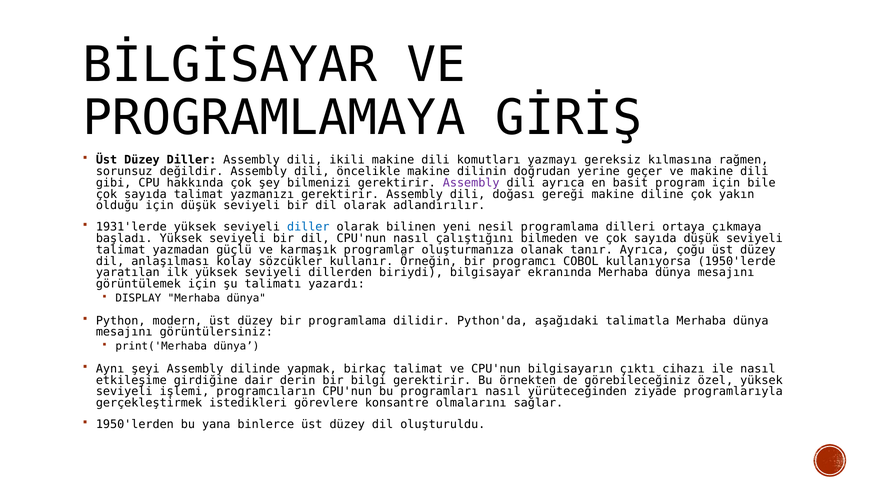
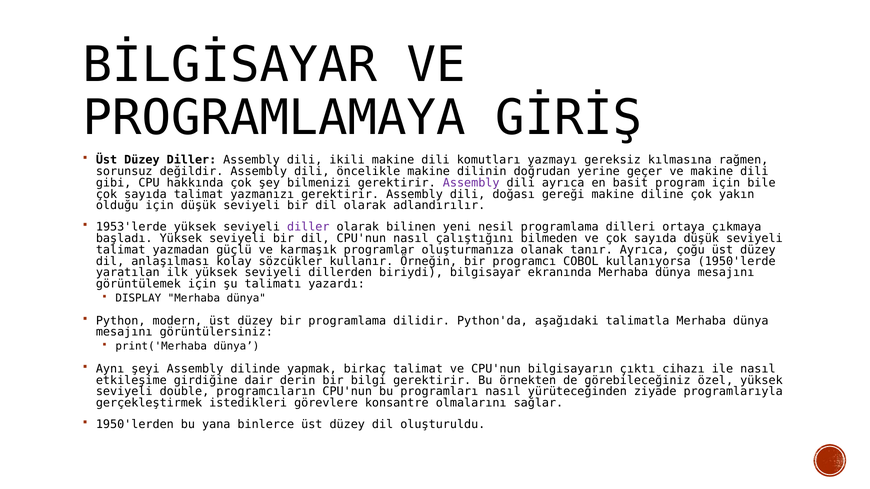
1931'lerde: 1931'lerde -> 1953'lerde (131, 227)
diller colour: blue -> purple (308, 227)
işlemi: işlemi -> double (184, 392)
